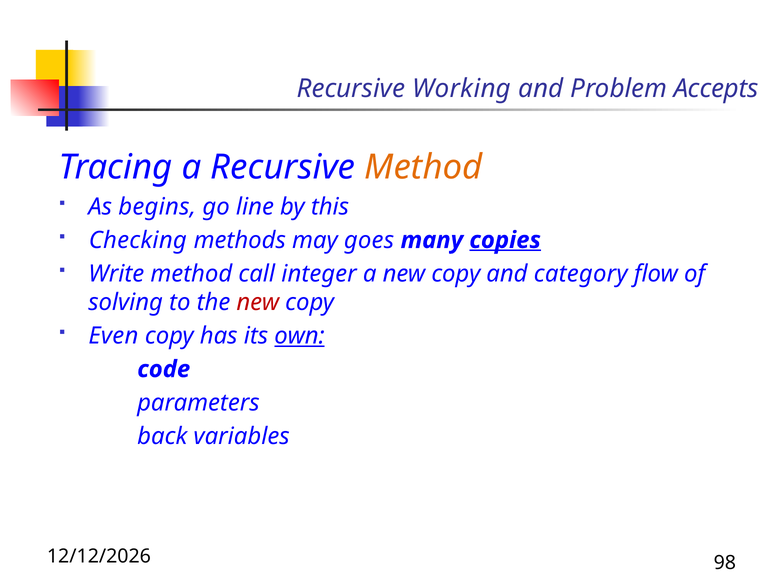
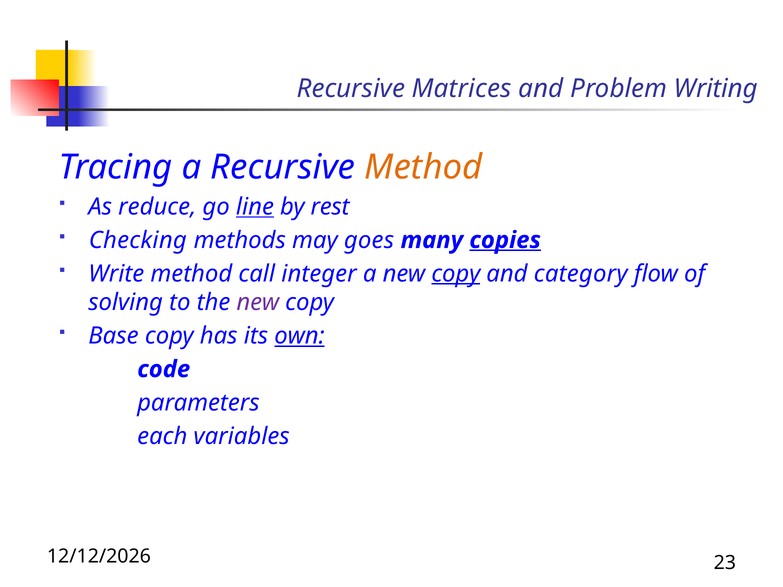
Working: Working -> Matrices (462, 89)
Accepts: Accepts -> Writing (716, 89)
begins: begins -> reduce (157, 207)
line underline: none -> present (255, 207)
this: this -> rest (330, 207)
copy underline: none -> present (456, 274)
new colour: red -> purple (258, 302)
Even: Even -> Base (113, 336)
back: back -> each (162, 436)
98: 98 -> 23 (725, 563)
